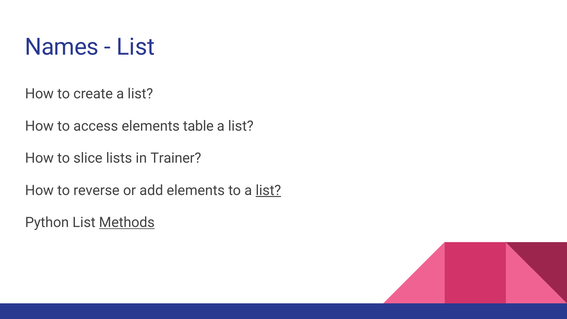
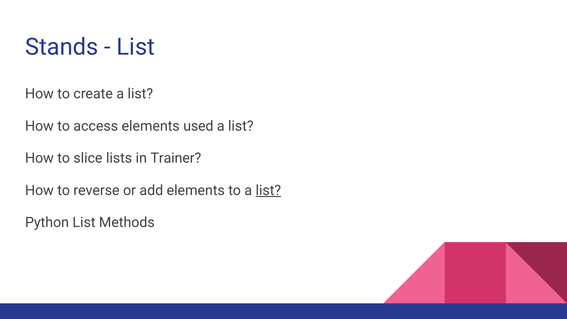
Names: Names -> Stands (62, 47)
table: table -> used (198, 126)
Methods underline: present -> none (127, 223)
